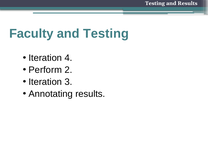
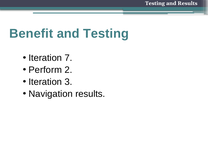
Faculty: Faculty -> Benefit (31, 34)
4: 4 -> 7 (68, 58)
Annotating: Annotating -> Navigation (51, 94)
